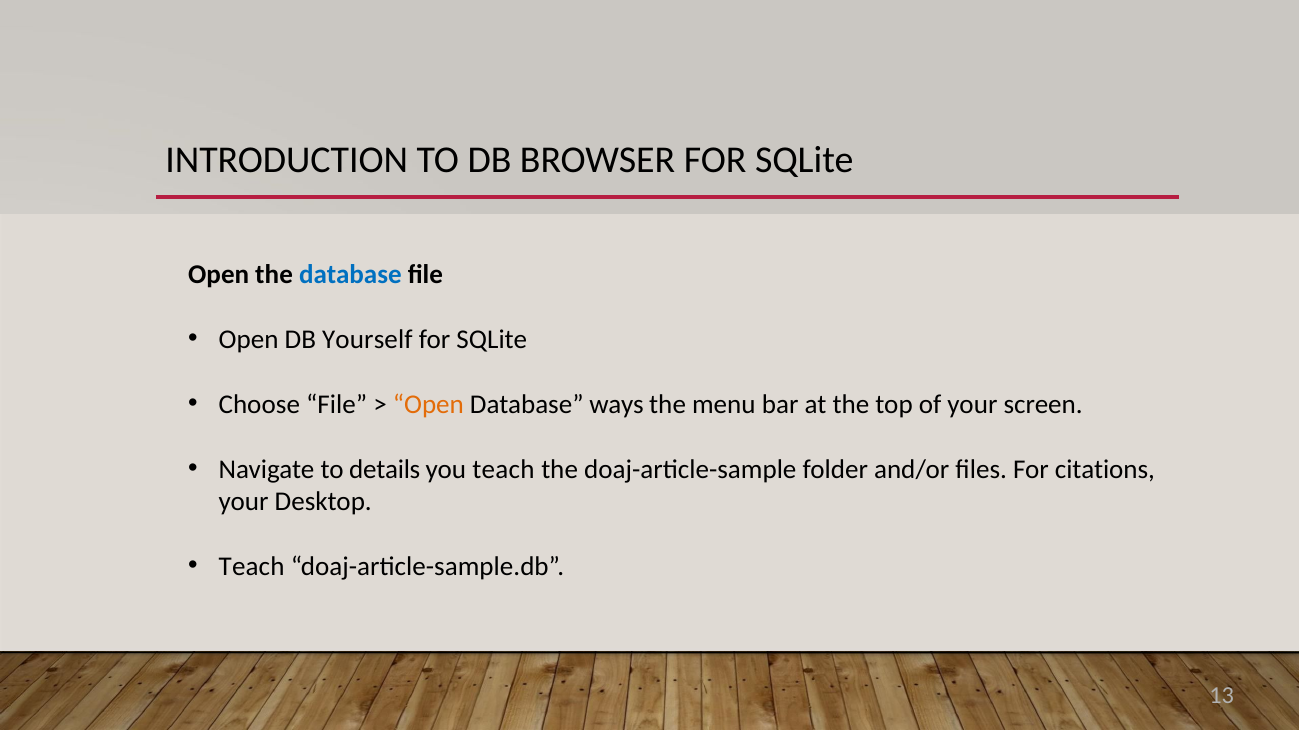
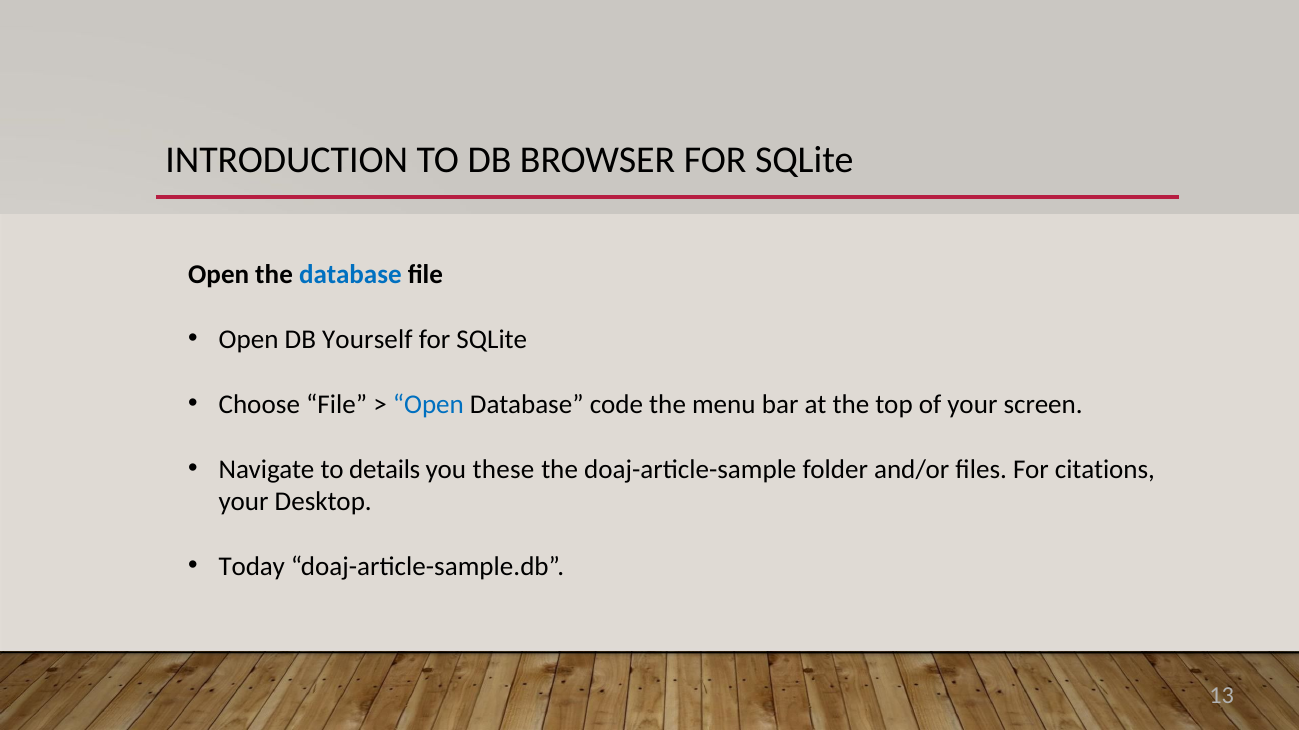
Open colour: orange -> blue (428, 405)
ways: ways -> code (616, 405)
you teach: teach -> these (504, 470)
Teach: Teach -> Today (252, 567)
